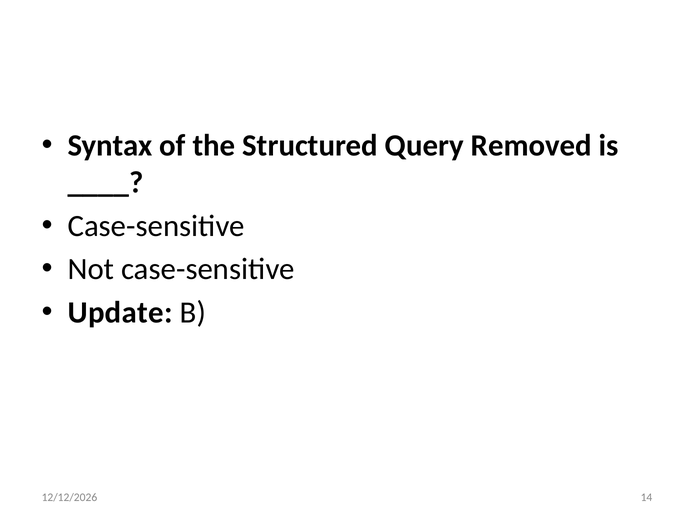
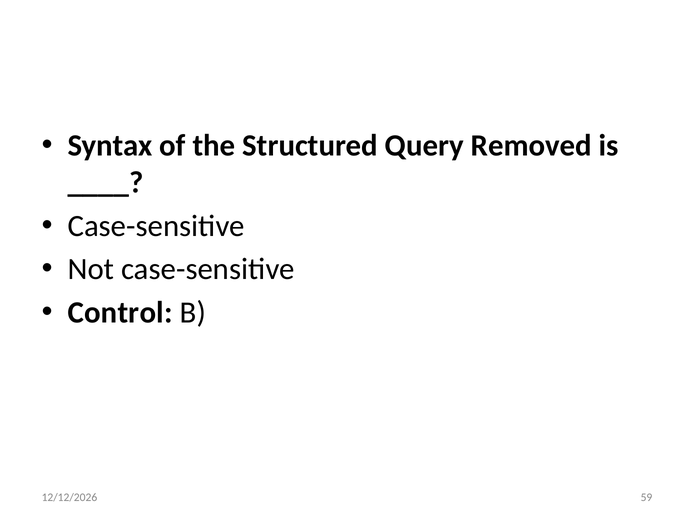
Update: Update -> Control (120, 312)
14: 14 -> 59 (646, 497)
